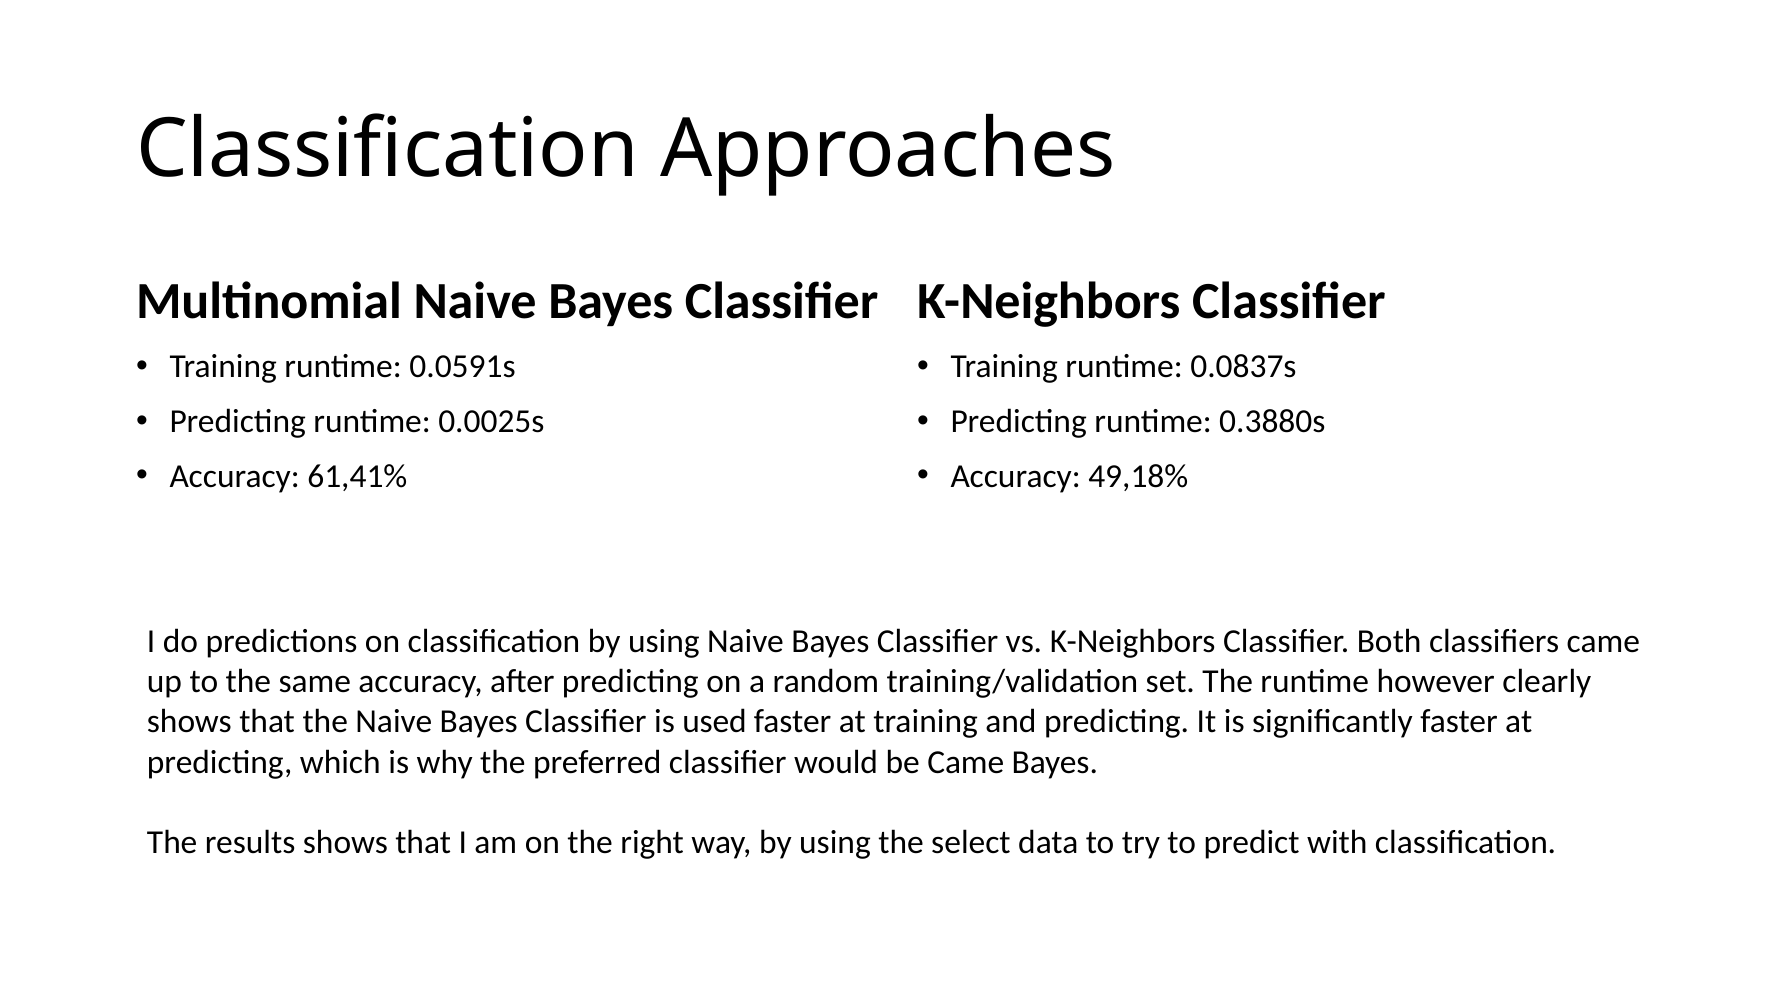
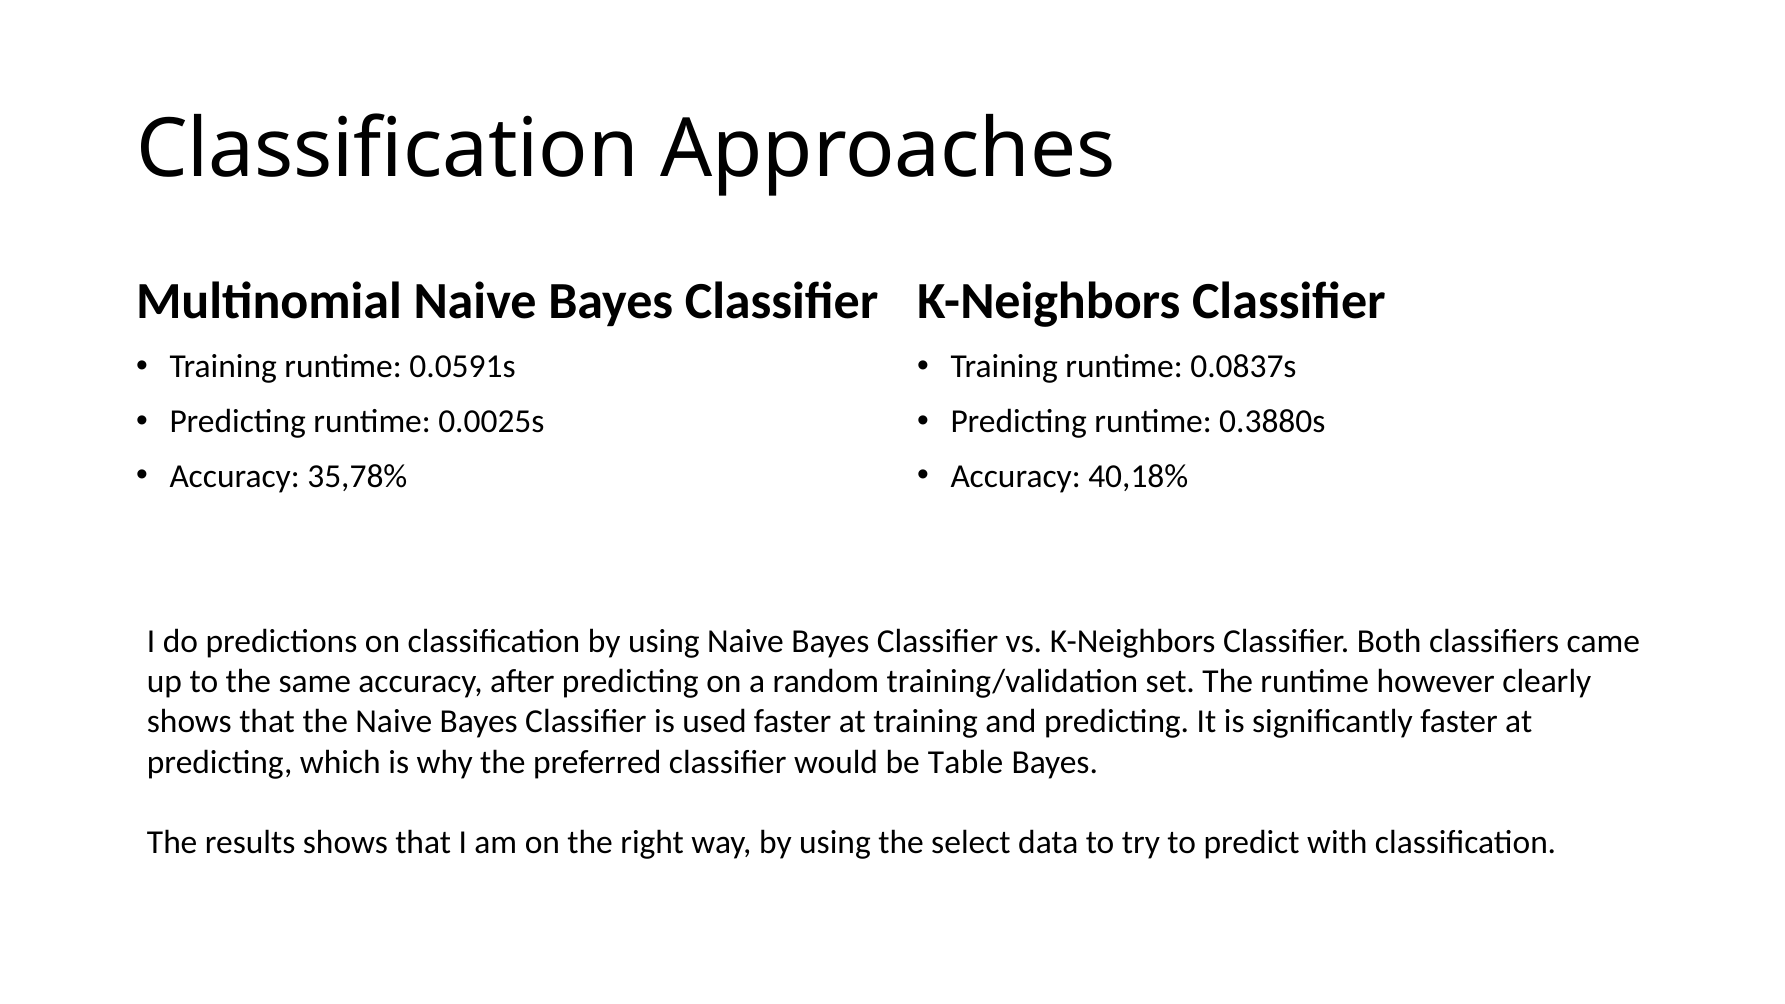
61,41%: 61,41% -> 35,78% (357, 476)
49,18%: 49,18% -> 40,18% (1138, 476)
be Came: Came -> Table (966, 762)
